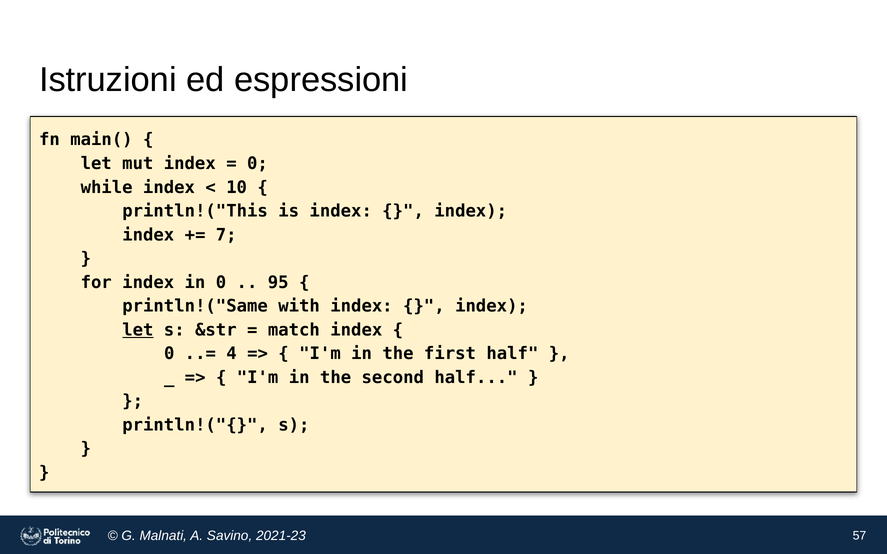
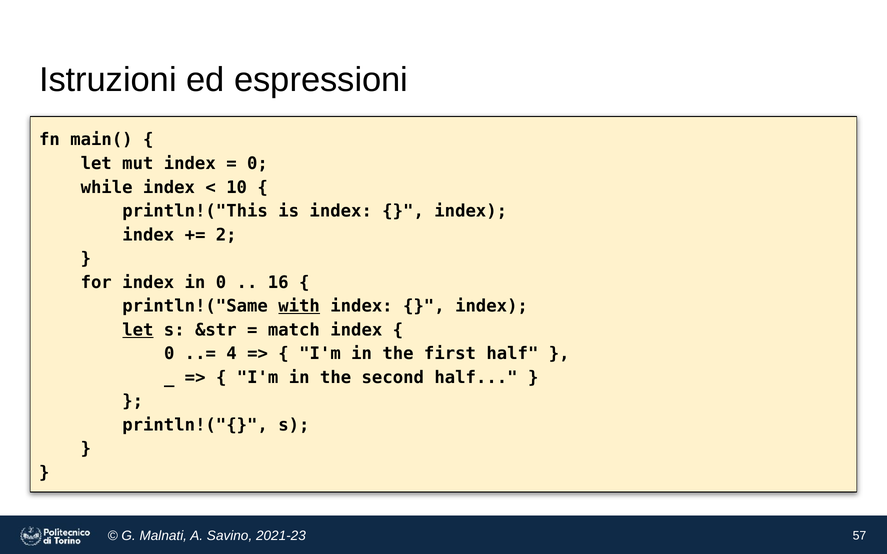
7: 7 -> 2 (226, 235)
95: 95 -> 16 (278, 283)
with underline: none -> present (299, 306)
